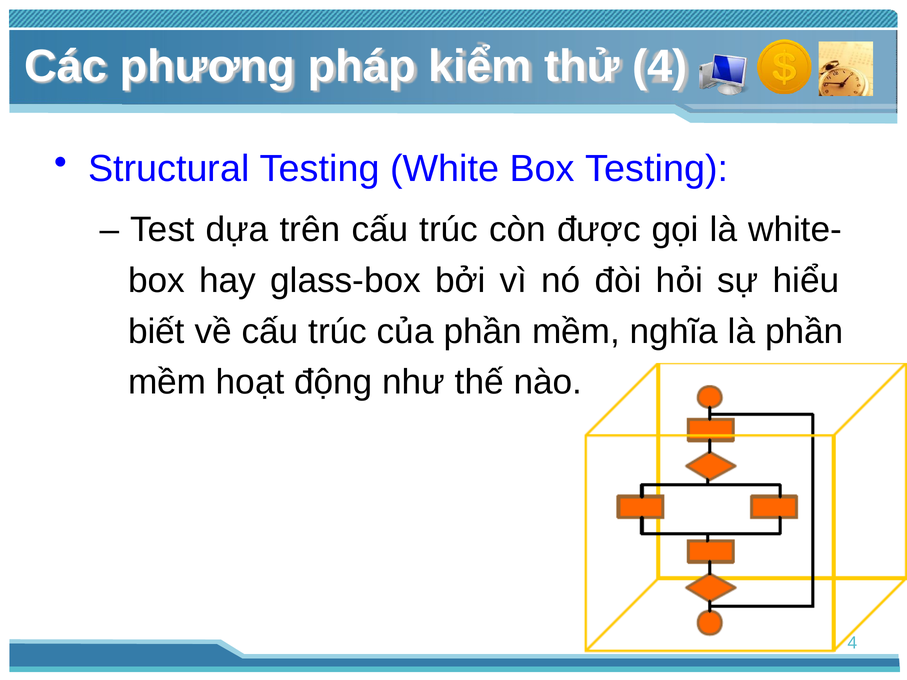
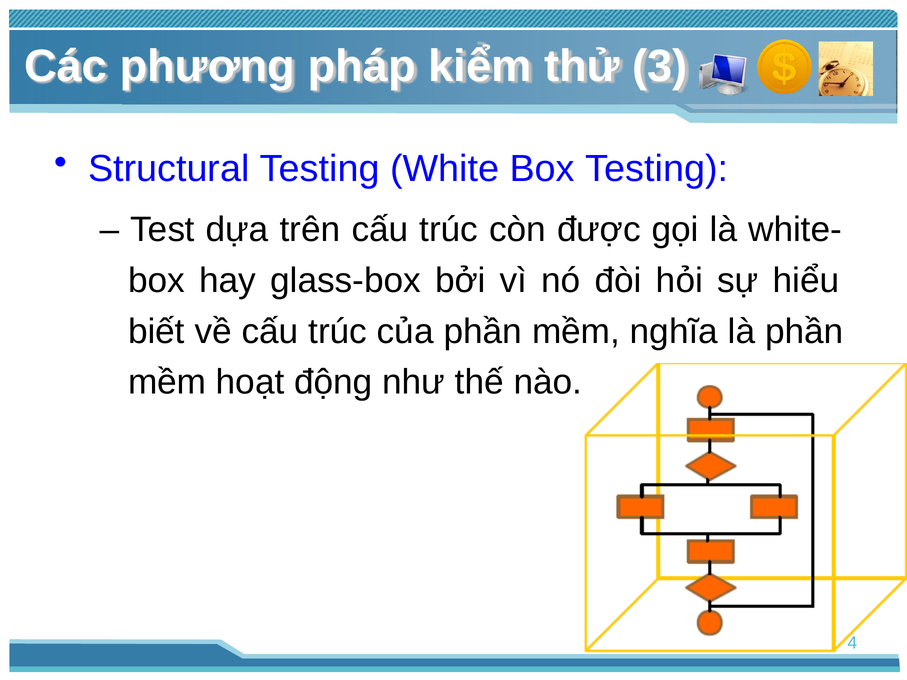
4: 4 -> 3 (660, 66)
